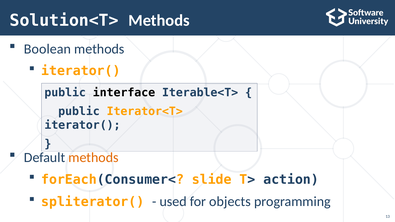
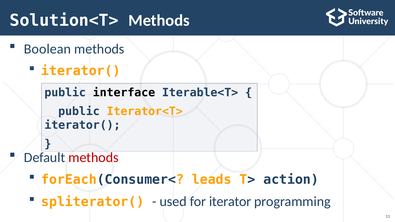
methods colour: orange -> red (93, 158)
slide: slide -> leads (212, 180)
objects: objects -> iterator (230, 202)
